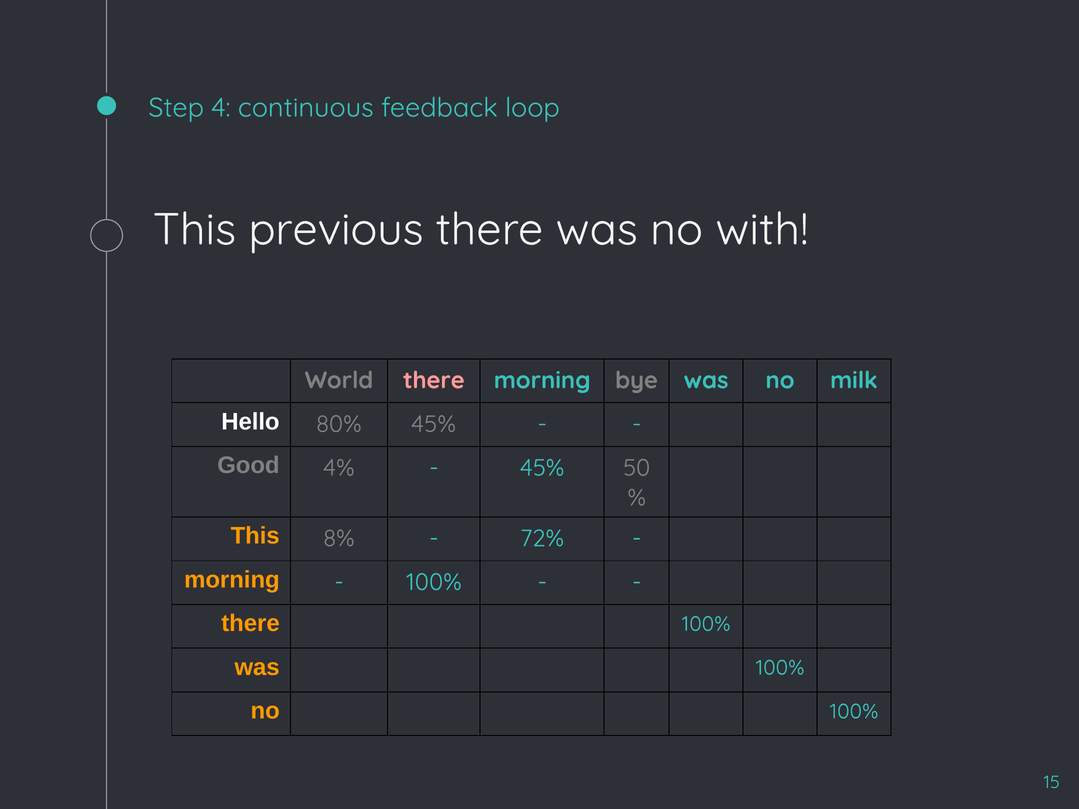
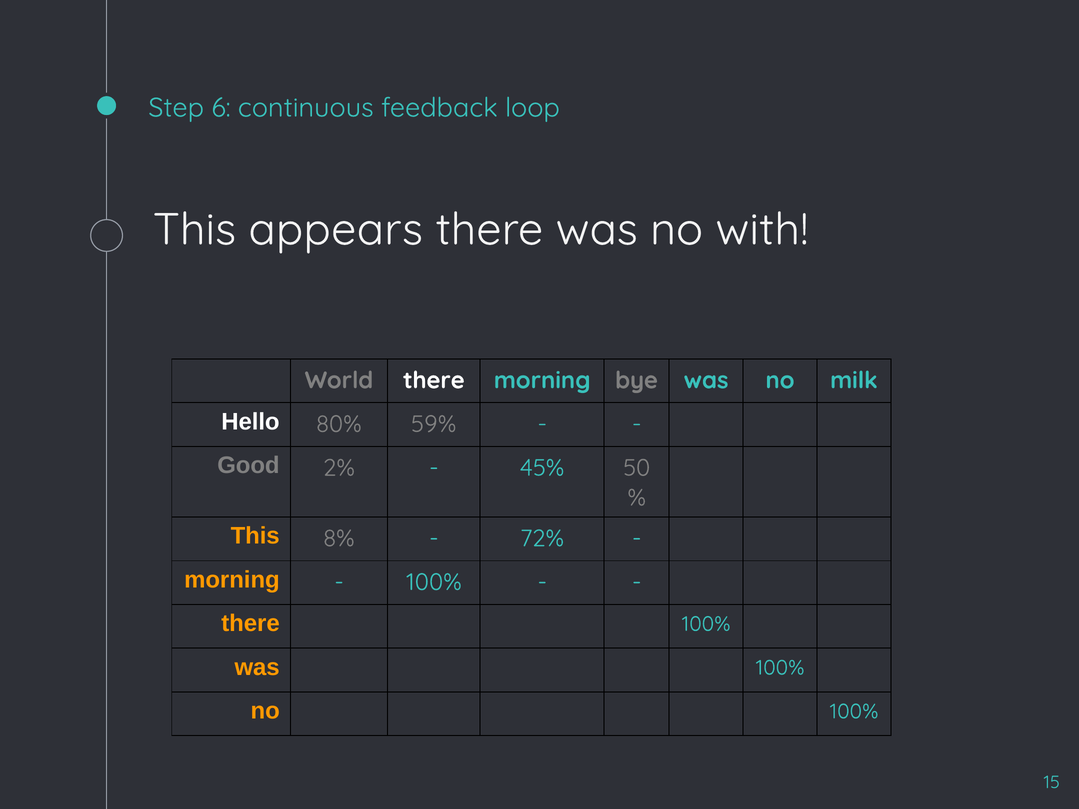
4: 4 -> 6 (221, 108)
previous: previous -> appears (336, 230)
there colour: pink -> white (434, 380)
80% 45%: 45% -> 59% (434, 424)
4%: 4% -> 2% (339, 468)
